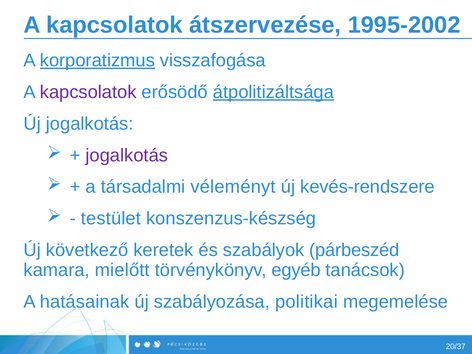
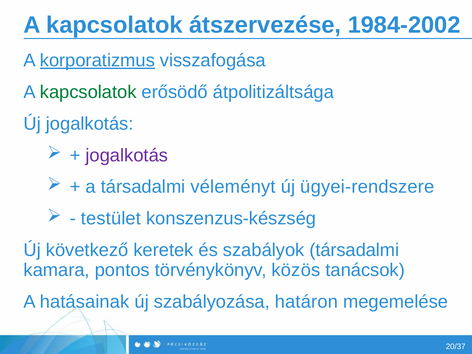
1995-2002: 1995-2002 -> 1984-2002 (404, 25)
kapcsolatok colour: purple -> green (88, 92)
átpolitizáltsága underline: present -> none (273, 92)
kevés-rendszere: kevés-rendszere -> ügyei-rendszere (367, 187)
szabályok párbeszéd: párbeszéd -> társadalmi (354, 250)
mielőtt: mielőtt -> pontos (122, 270)
egyéb: egyéb -> közös (296, 270)
politikai: politikai -> határon (306, 302)
